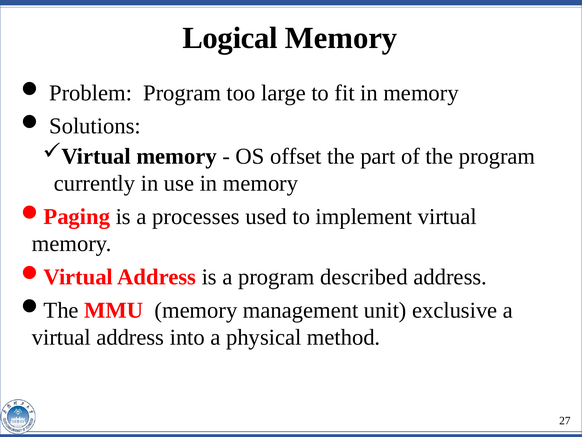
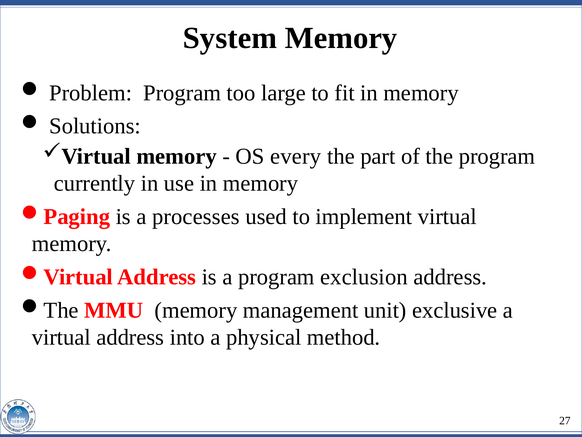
Logical: Logical -> System (230, 38)
offset: offset -> every (296, 156)
described: described -> exclusion (364, 277)
